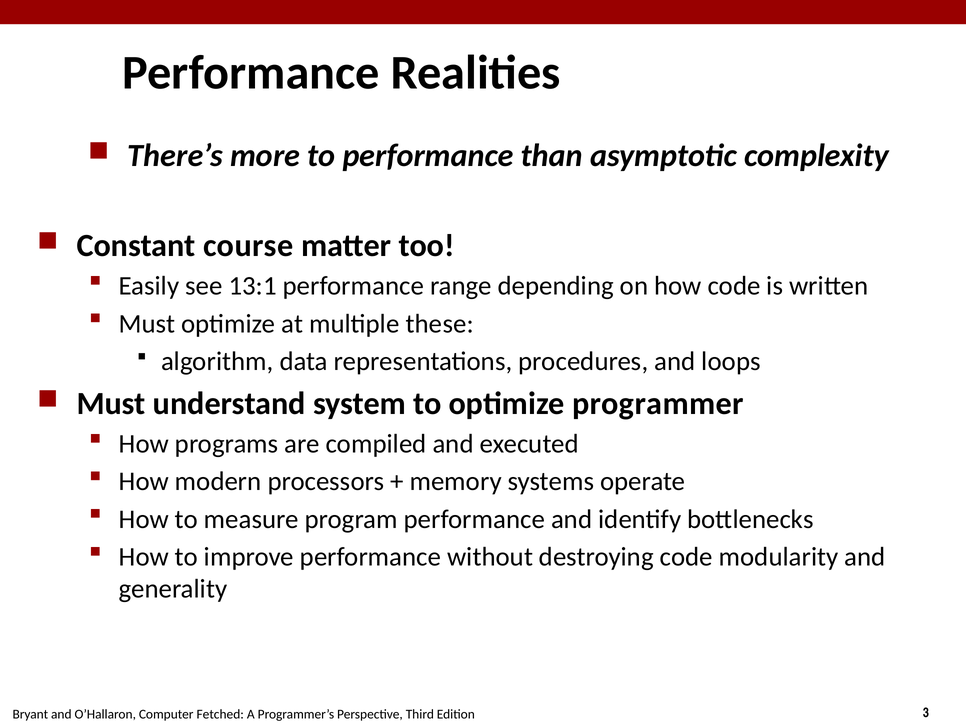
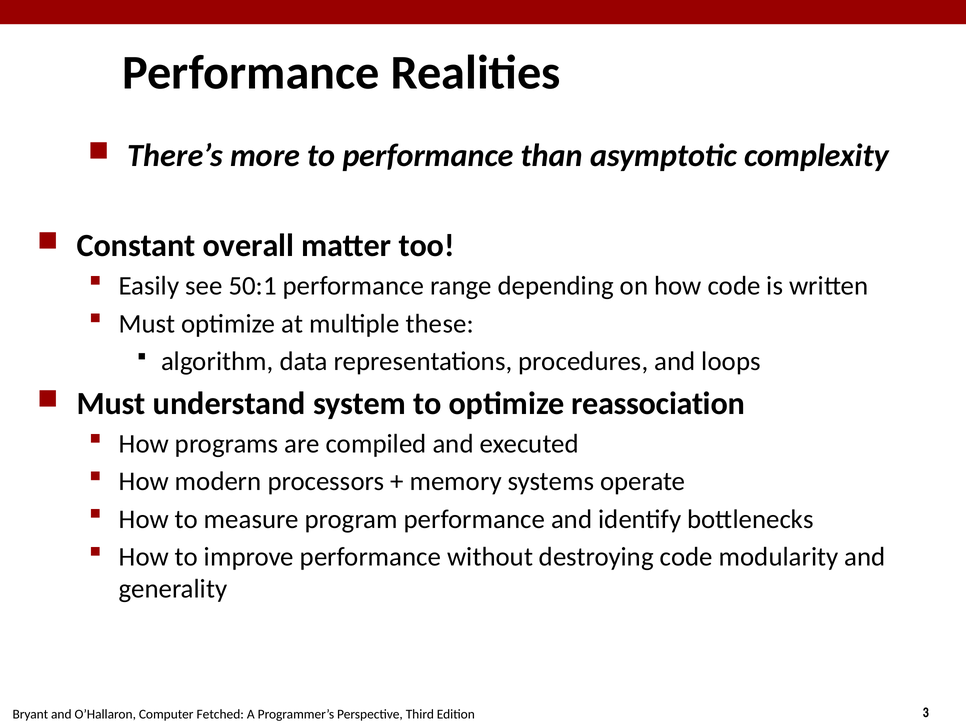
course: course -> overall (248, 246)
13:1: 13:1 -> 50:1 (253, 286)
programmer: programmer -> reassociation (658, 403)
